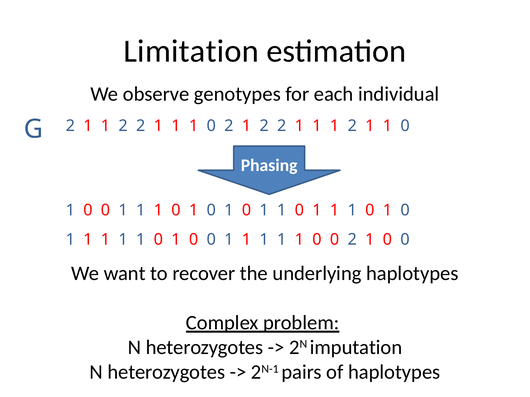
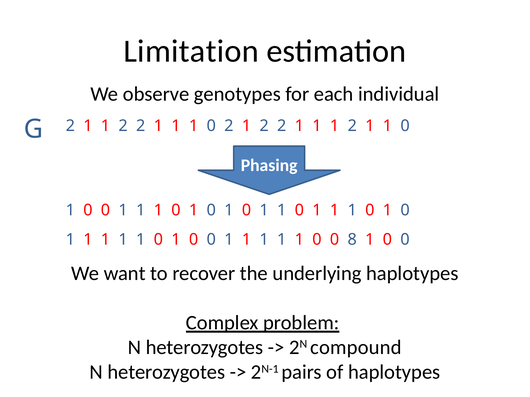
0 0 2: 2 -> 8 (352, 240)
imputation: imputation -> compound (356, 348)
